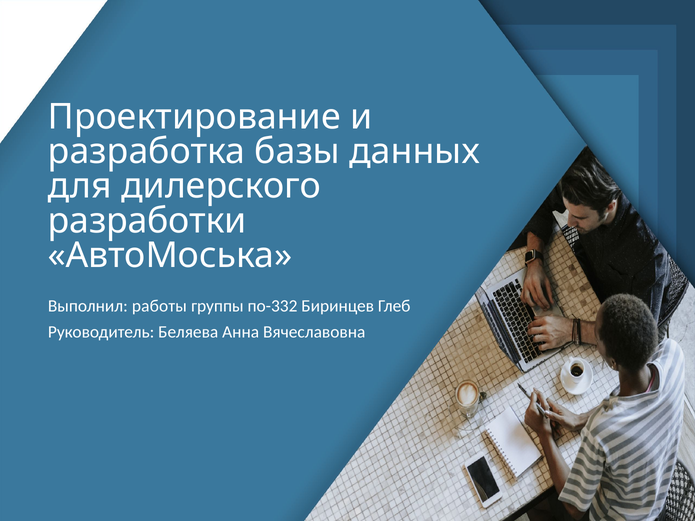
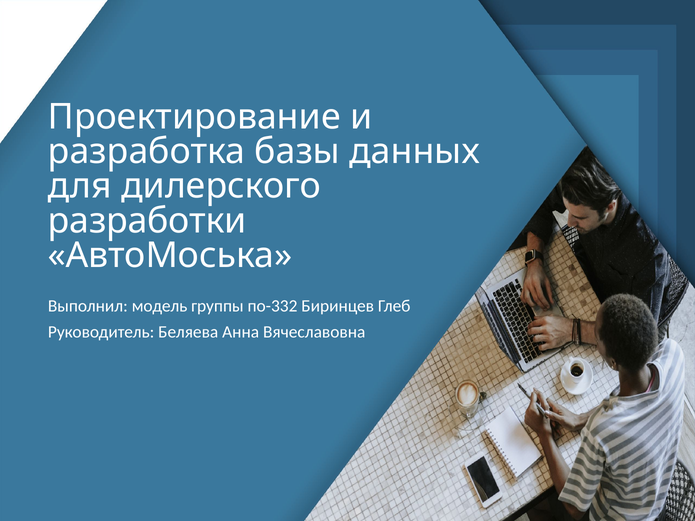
работы: работы -> модель (160, 306)
